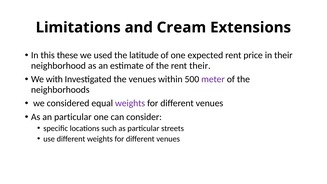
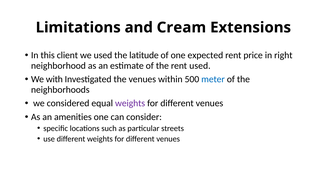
these: these -> client (67, 55)
in their: their -> right (283, 55)
rent their: their -> used (200, 66)
meter colour: purple -> blue (213, 79)
an particular: particular -> amenities (73, 117)
